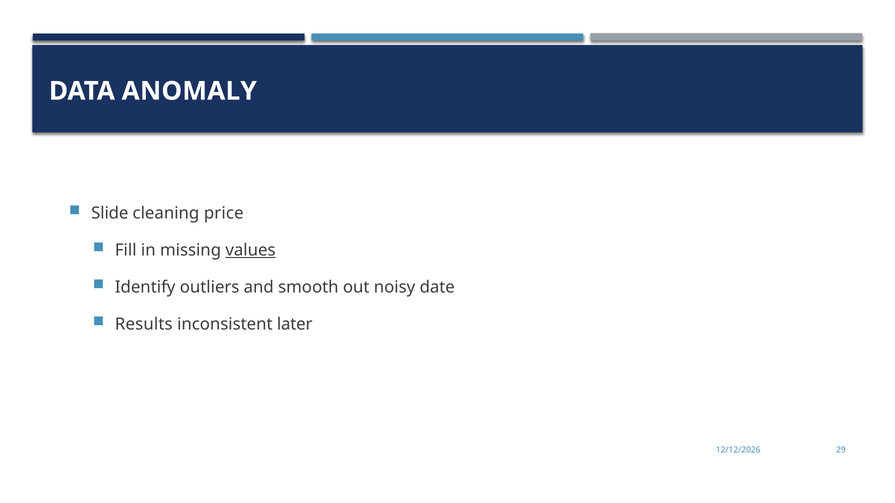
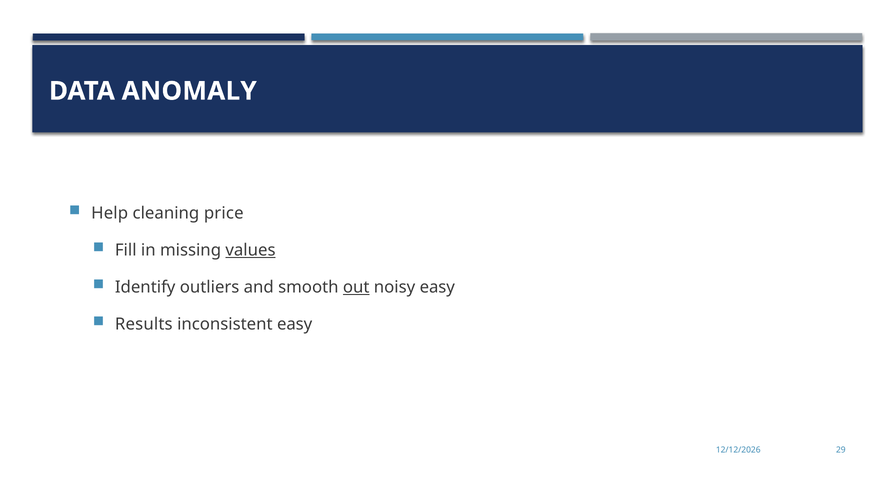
Slide: Slide -> Help (110, 213)
out underline: none -> present (356, 287)
noisy date: date -> easy (437, 287)
inconsistent later: later -> easy (295, 325)
